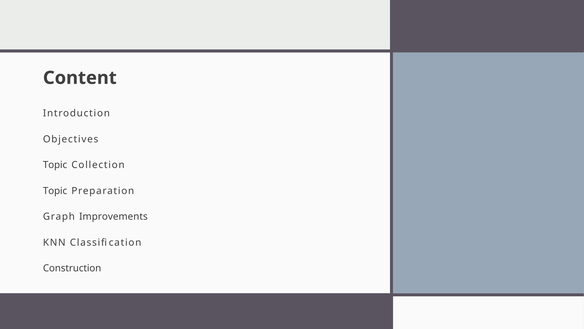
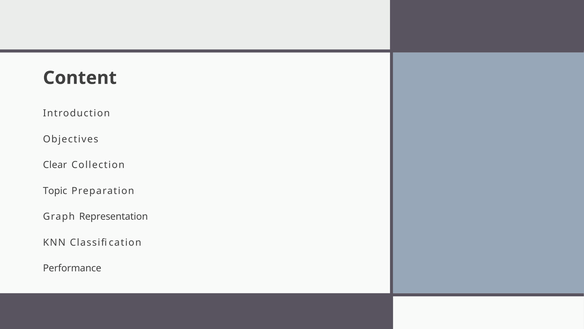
Topic: Topic -> Clear (55, 165)
Improvements: Improvements -> Representation (114, 216)
Construction: Construction -> Performance (72, 268)
